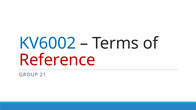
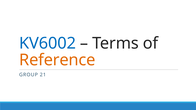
Reference colour: red -> orange (57, 60)
